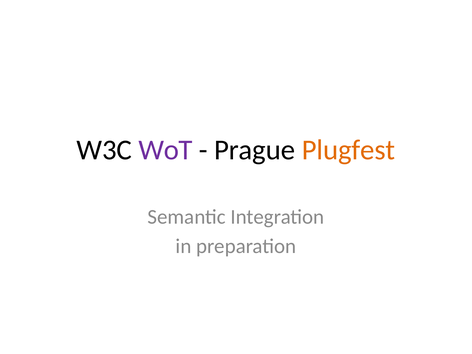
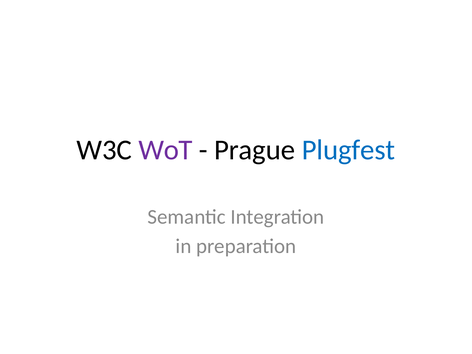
Plugfest colour: orange -> blue (348, 150)
